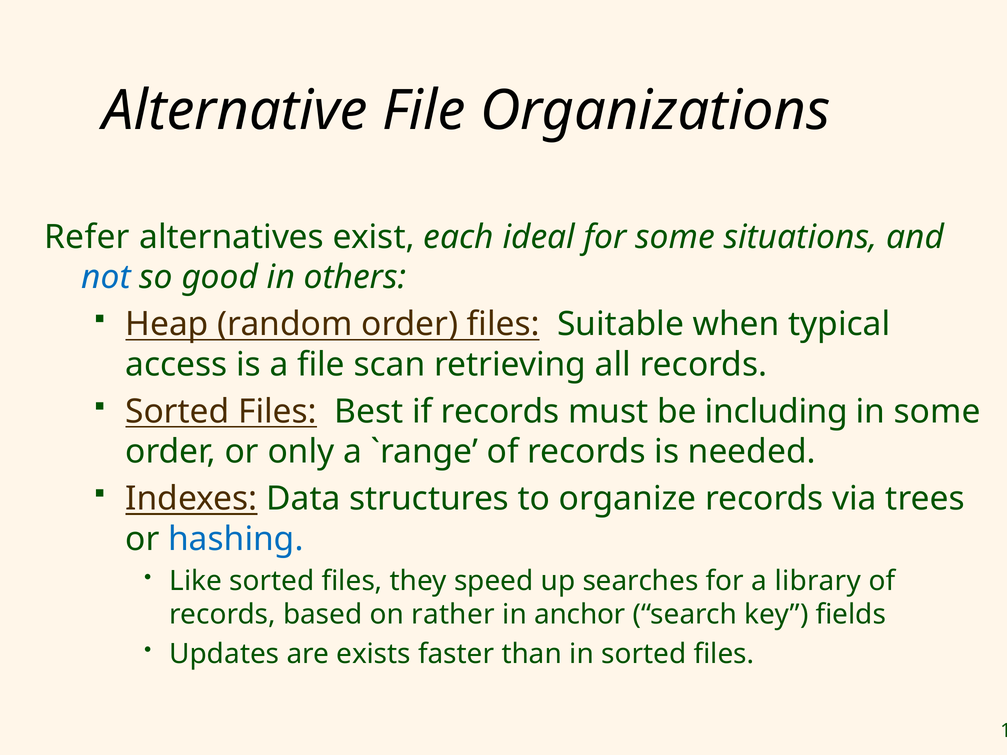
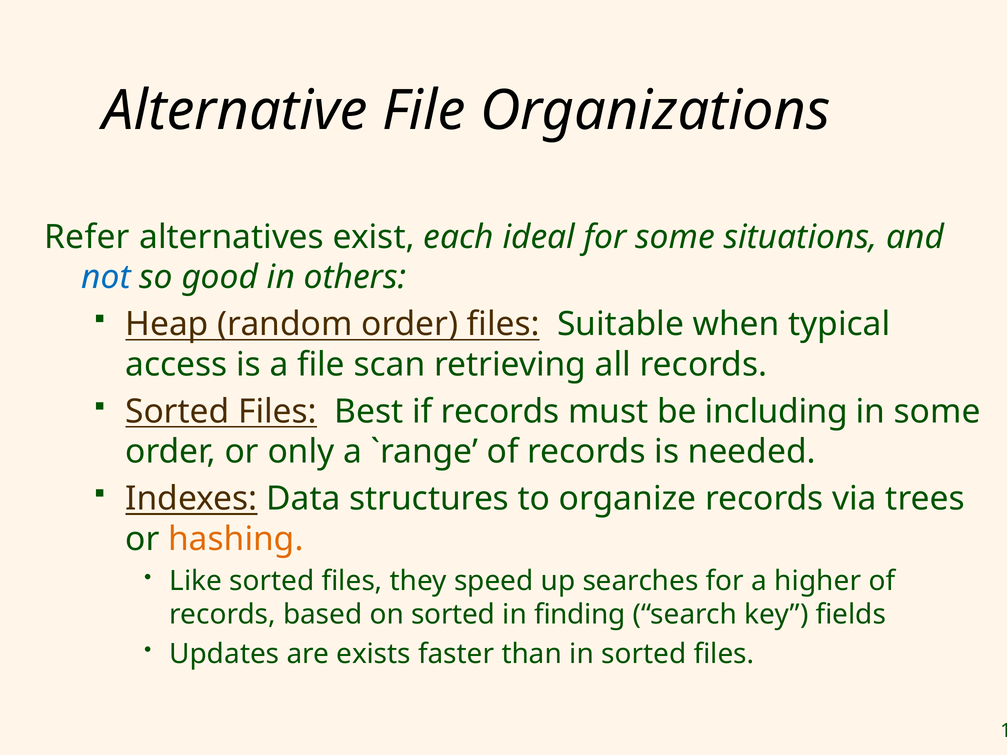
hashing colour: blue -> orange (236, 539)
library: library -> higher (818, 581)
on rather: rather -> sorted (453, 615)
anchor: anchor -> finding (580, 615)
